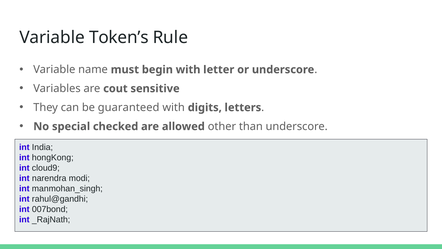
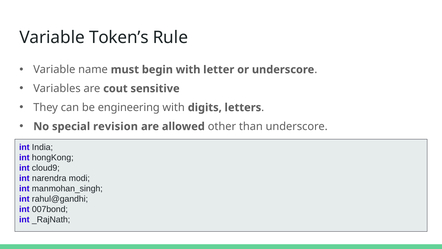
guaranteed: guaranteed -> engineering (129, 107)
checked: checked -> revision (116, 126)
